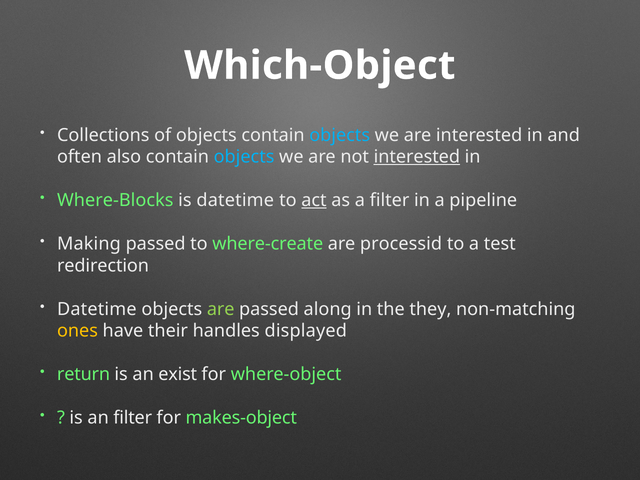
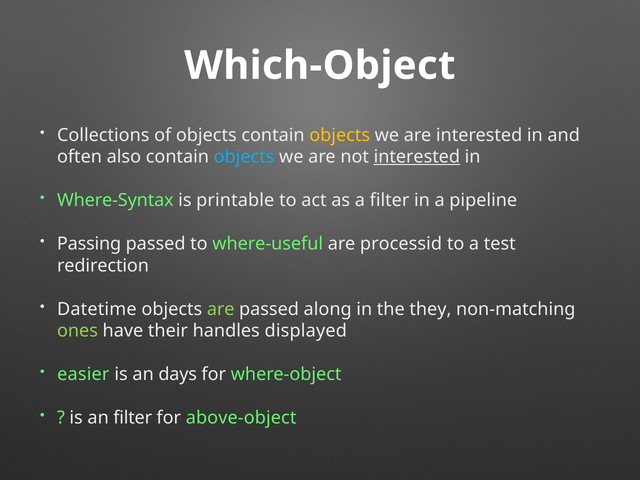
objects colour: light blue -> yellow (340, 135)
Where-Blocks: Where-Blocks -> Where-Syntax (115, 200)
is datetime: datetime -> printable (235, 200)
act underline: present -> none (314, 200)
Making: Making -> Passing (89, 244)
where-create: where-create -> where-useful (268, 244)
ones colour: yellow -> light green (77, 331)
return: return -> easier (83, 374)
exist: exist -> days (178, 374)
makes-object: makes-object -> above-object (241, 418)
